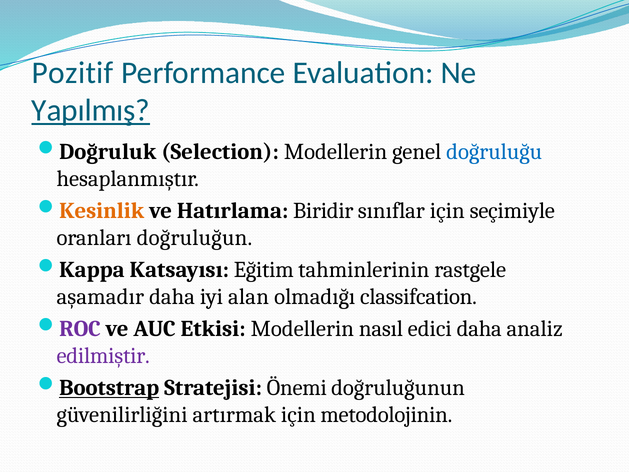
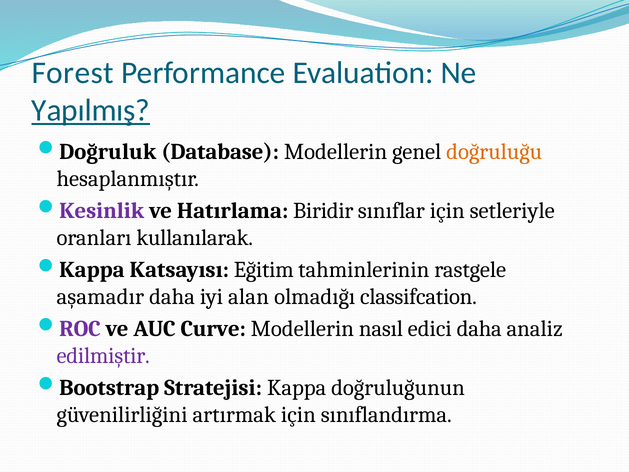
Pozitif: Pozitif -> Forest (73, 73)
Selection: Selection -> Database (220, 151)
doğruluğu colour: blue -> orange (494, 151)
Kesinlik colour: orange -> purple (102, 210)
seçimiyle: seçimiyle -> setleriyle (512, 210)
doğruluğun: doğruluğun -> kullanılarak (195, 238)
Etkisi: Etkisi -> Curve (213, 328)
Bootstrap underline: present -> none (109, 387)
Stratejisi Önemi: Önemi -> Kappa (297, 387)
metodolojinin: metodolojinin -> sınıflandırma (386, 415)
